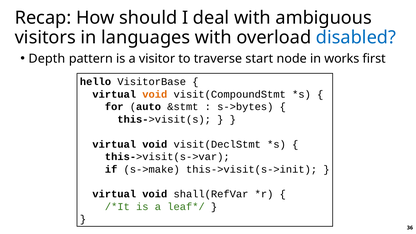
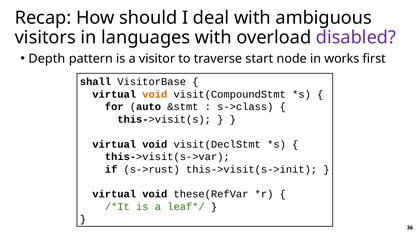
disabled colour: blue -> purple (356, 37)
hello: hello -> shall (96, 82)
s->bytes: s->bytes -> s->class (245, 107)
s->make: s->make -> s->rust (152, 169)
shall(RefVar: shall(RefVar -> these(RefVar (211, 194)
